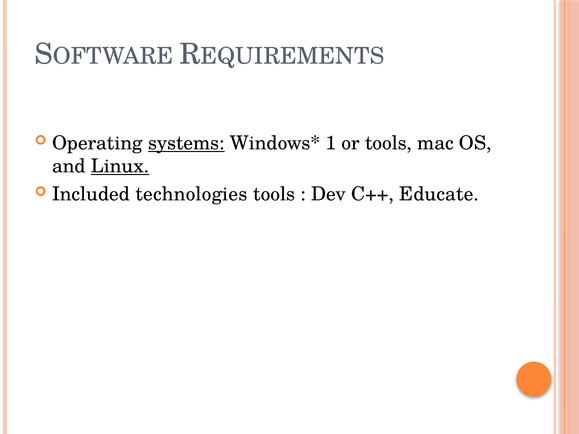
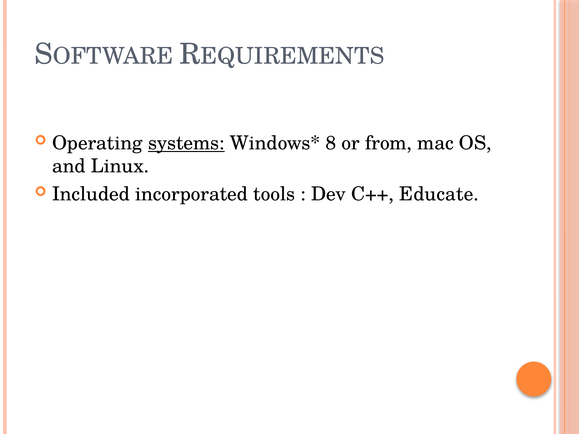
1: 1 -> 8 (331, 143)
or tools: tools -> from (389, 143)
Linux underline: present -> none (120, 166)
technologies: technologies -> incorporated (192, 194)
